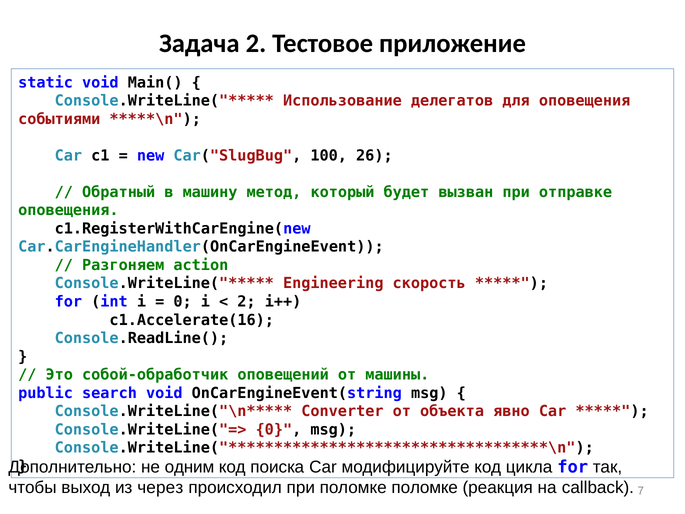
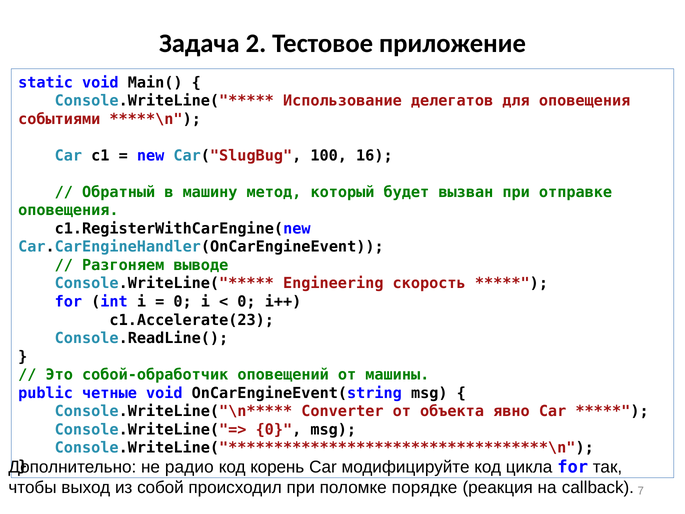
26: 26 -> 16 (374, 156)
action: action -> выводе (201, 265)
2: 2 -> 0 (246, 302)
c1.Accelerate(16: c1.Accelerate(16 -> c1.Accelerate(23 (192, 320)
search: search -> четные (110, 393)
одним: одним -> радио (189, 467)
поиска: поиска -> корень (277, 467)
через: через -> собой (160, 487)
поломке поломке: поломке -> порядке (425, 487)
